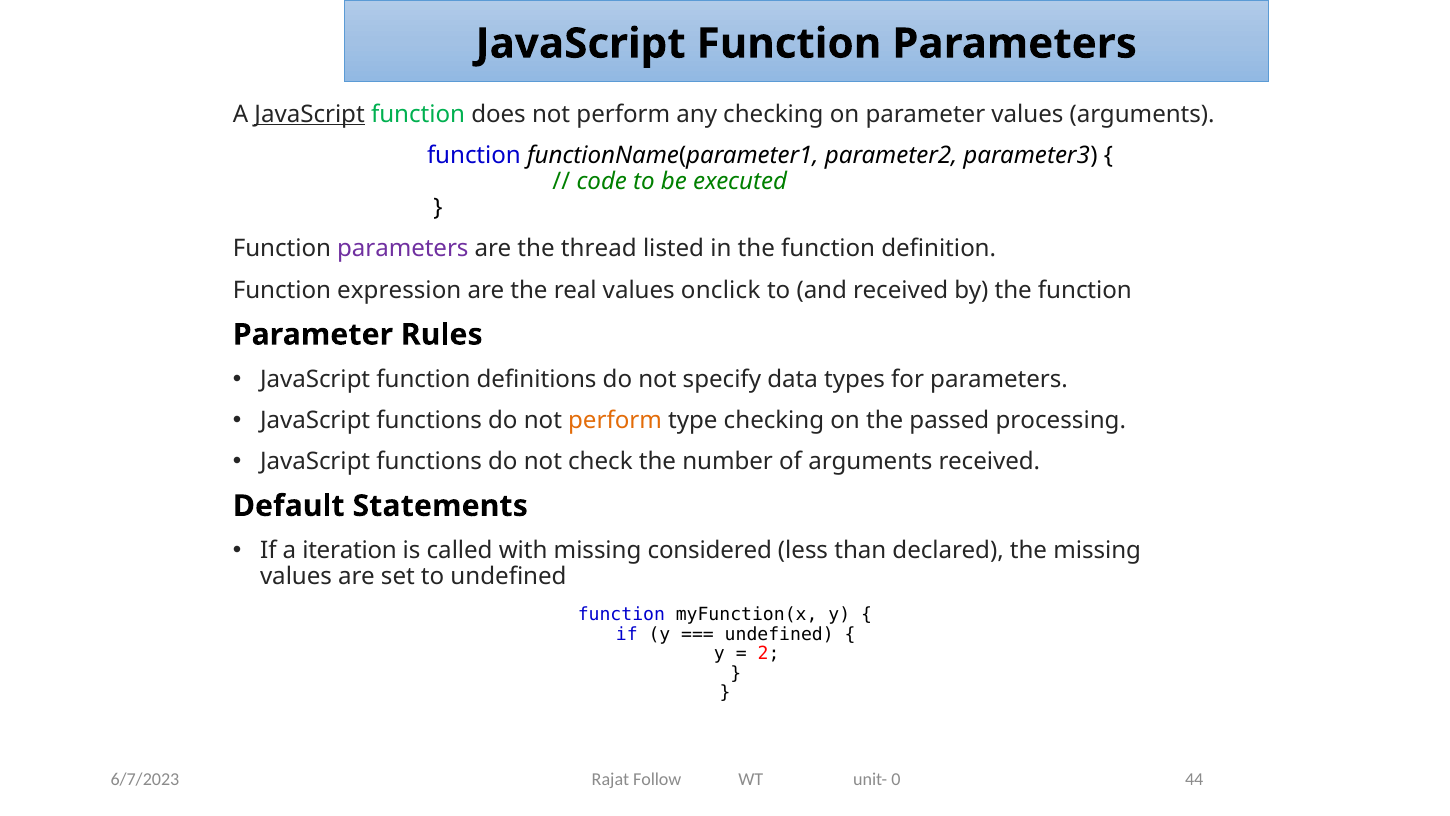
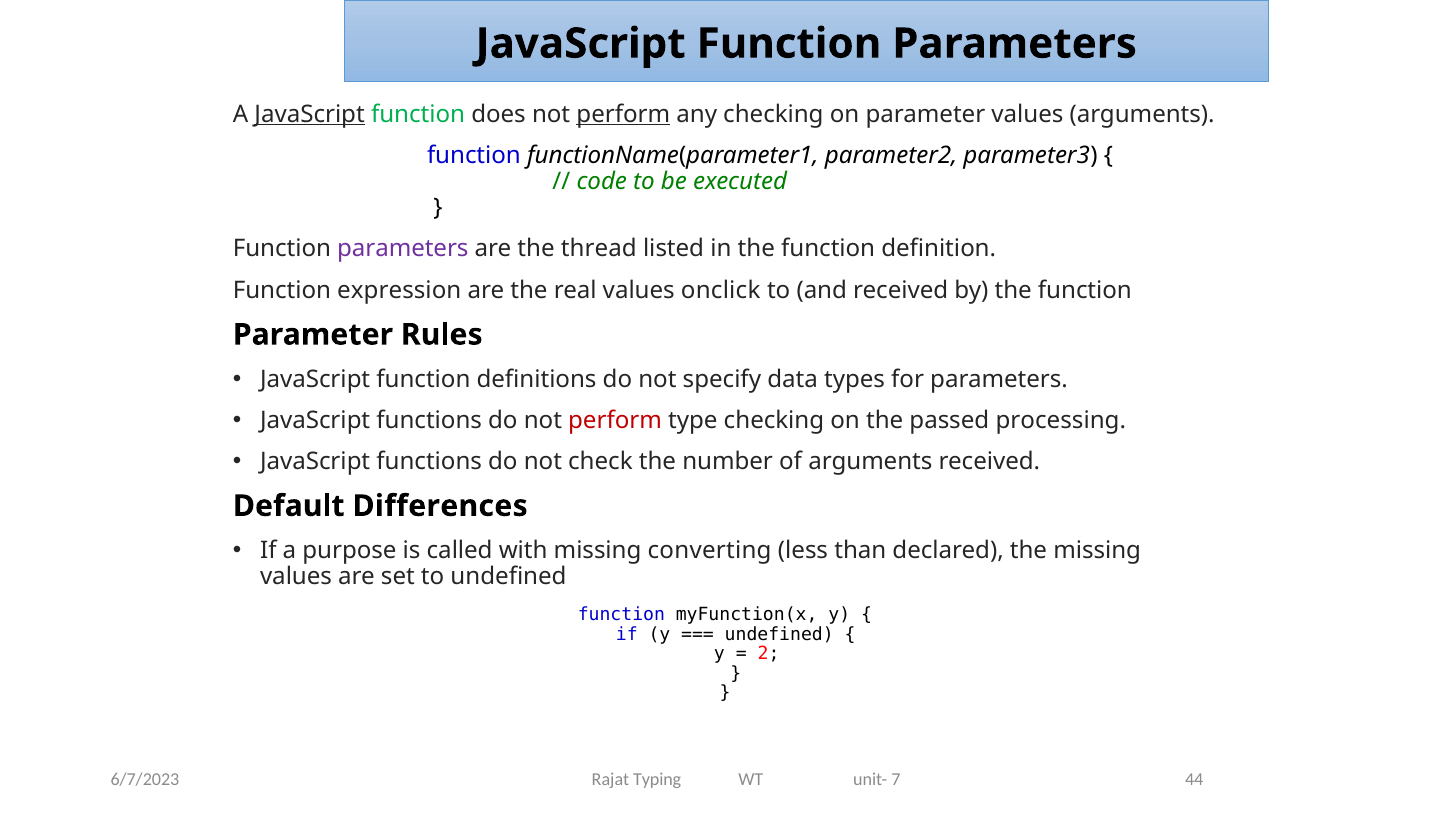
perform underline: none -> present (623, 114)
perform colour: orange -> red (615, 420)
Statements: Statements -> Differences (440, 506)
iteration: iteration -> purpose (349, 550)
considered: considered -> converting (710, 550)
Follow: Follow -> Typing (657, 779)
0: 0 -> 7 (896, 779)
